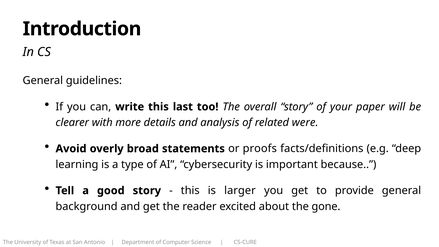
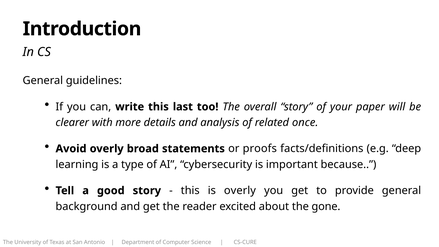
were: were -> once (305, 123)
is larger: larger -> overly (240, 191)
